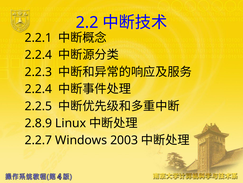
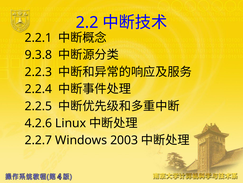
2.2.4: 2.2.4 -> 9.3.8 (38, 55)
2.8.9: 2.8.9 -> 4.2.6 (38, 123)
